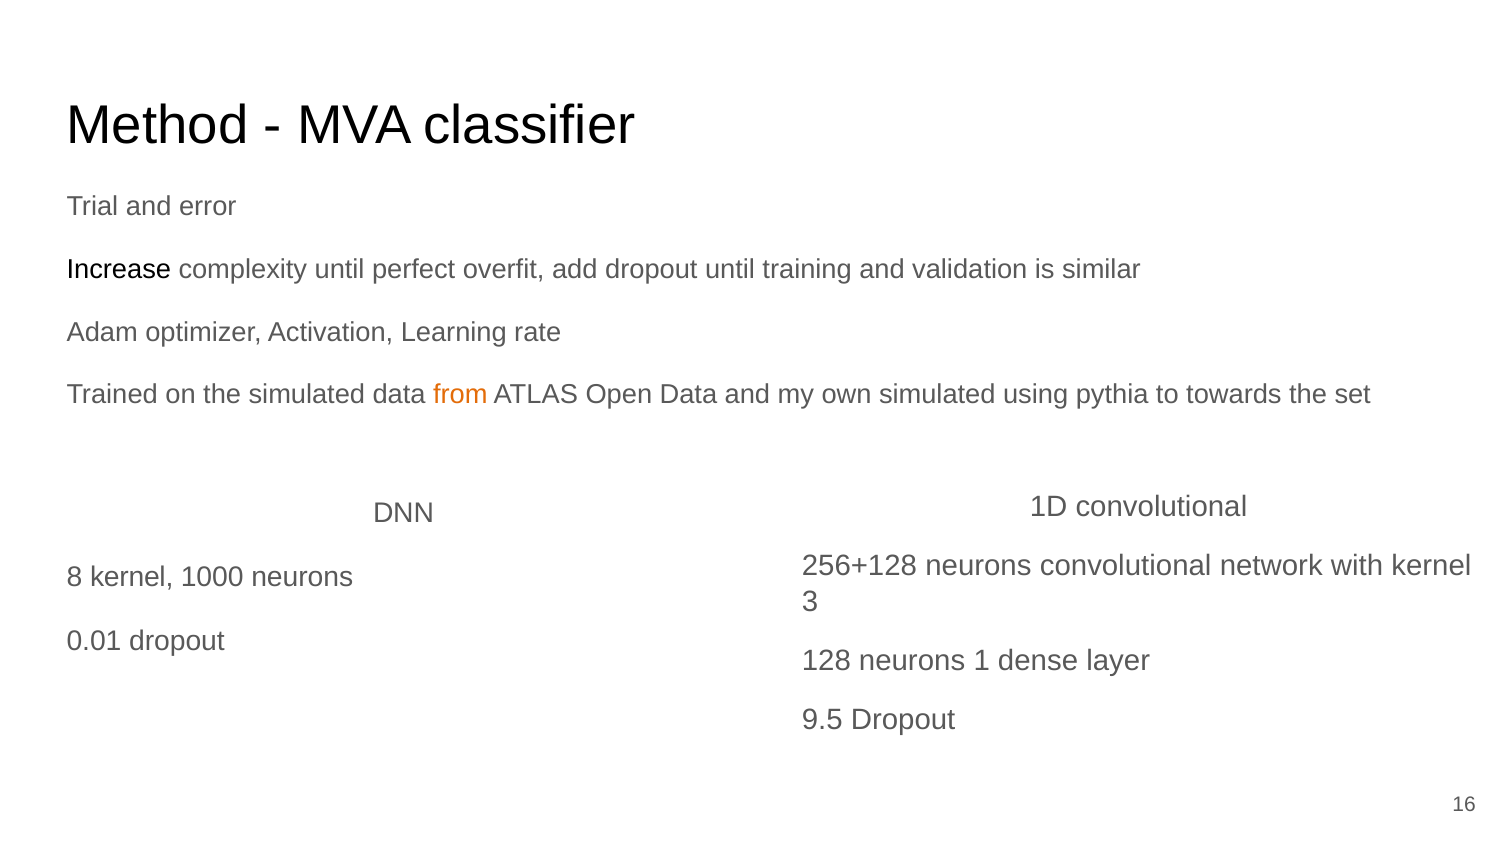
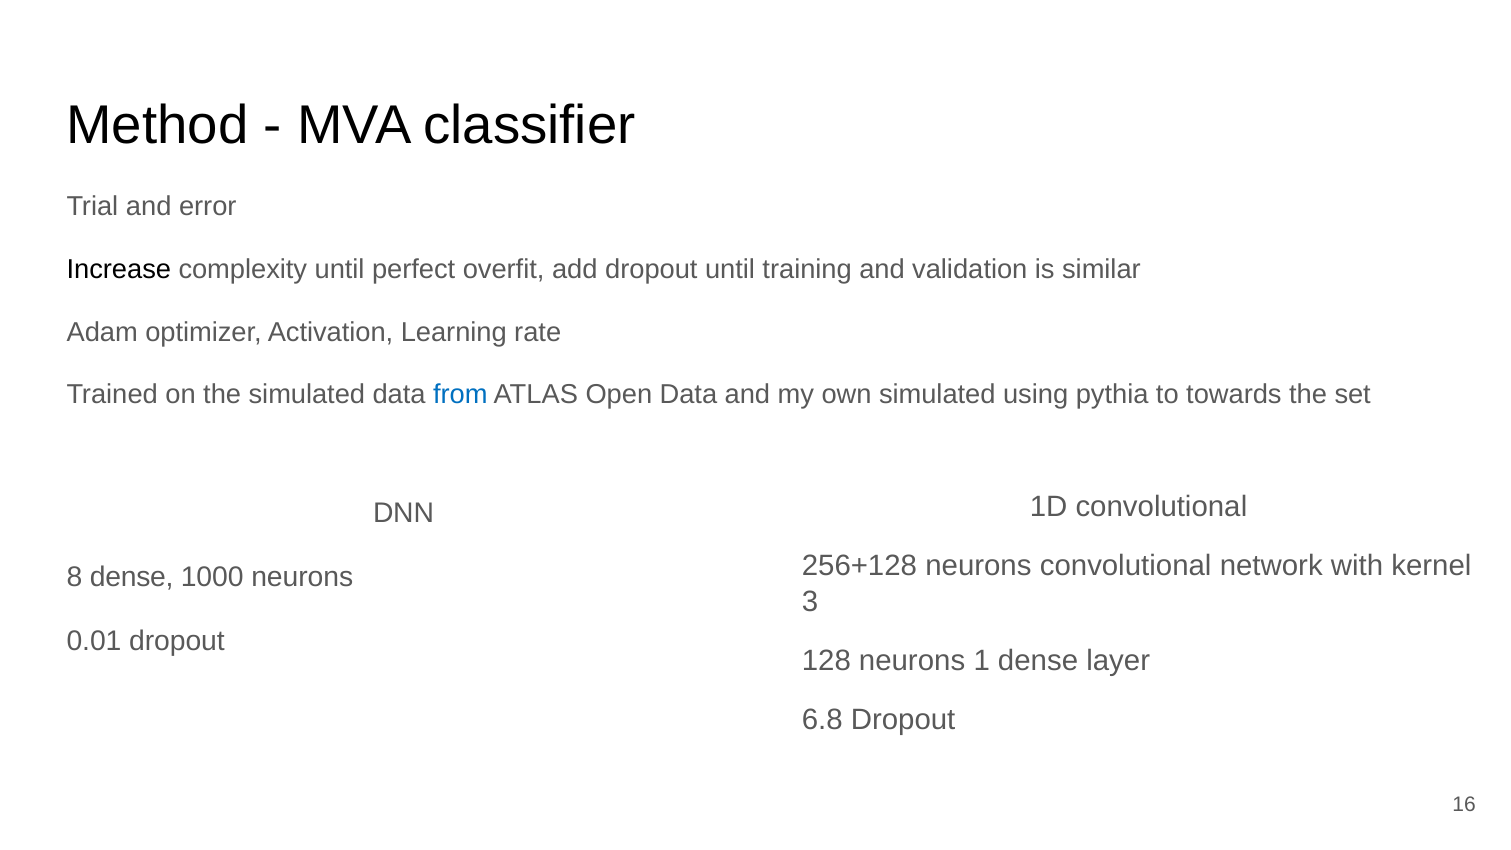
from colour: orange -> blue (460, 395)
8 kernel: kernel -> dense (132, 577)
9.5: 9.5 -> 6.8 (822, 720)
